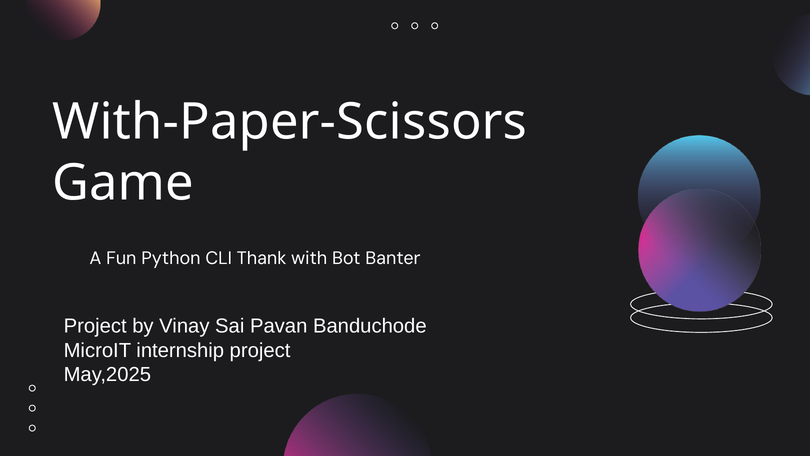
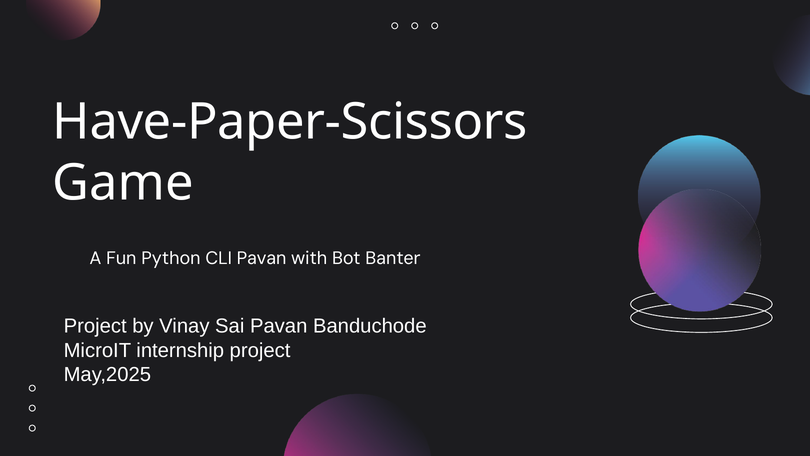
With-Paper-Scissors: With-Paper-Scissors -> Have-Paper-Scissors (290, 122)
CLI Thank: Thank -> Pavan (262, 258)
